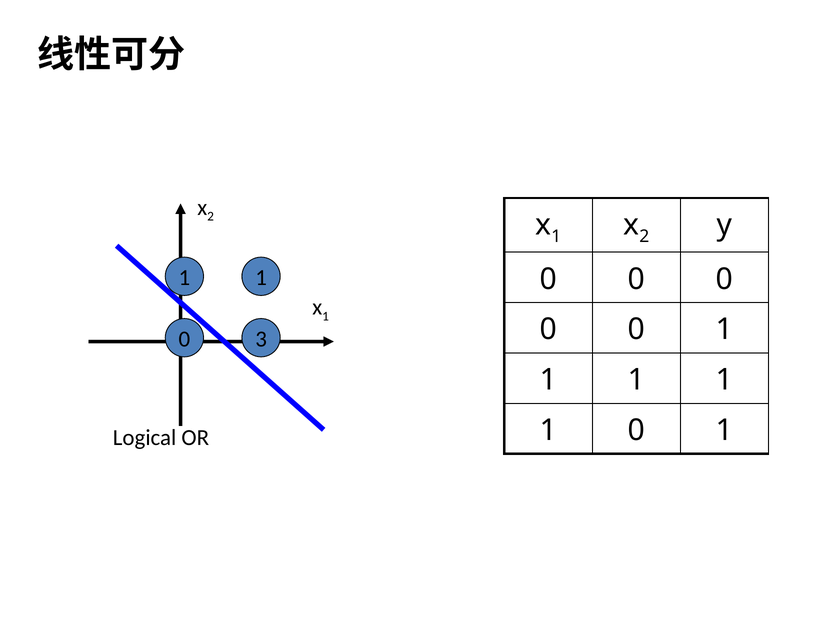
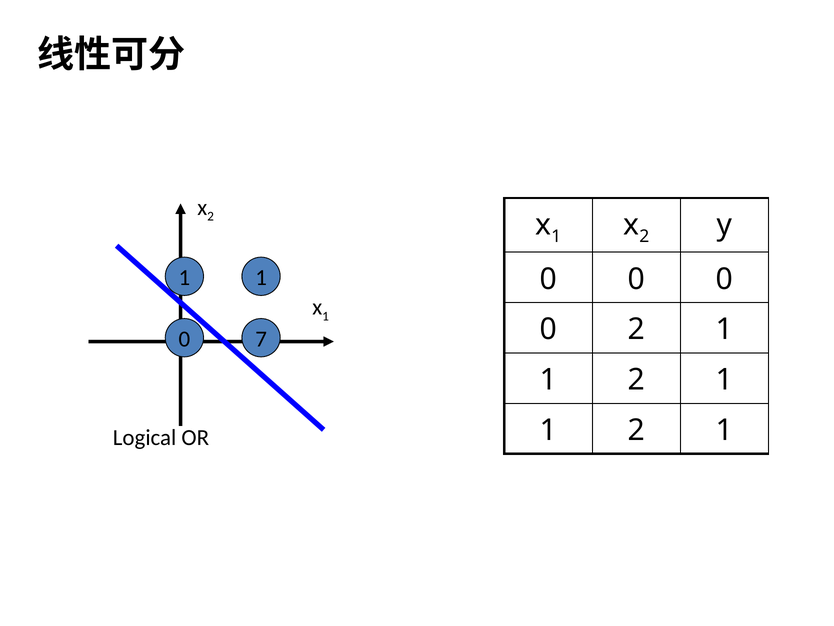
0: 0 -> 2 (636, 329)
3: 3 -> 7 (261, 339)
1: 1 -> 2 (636, 380)
0: 0 -> 2 (636, 430)
